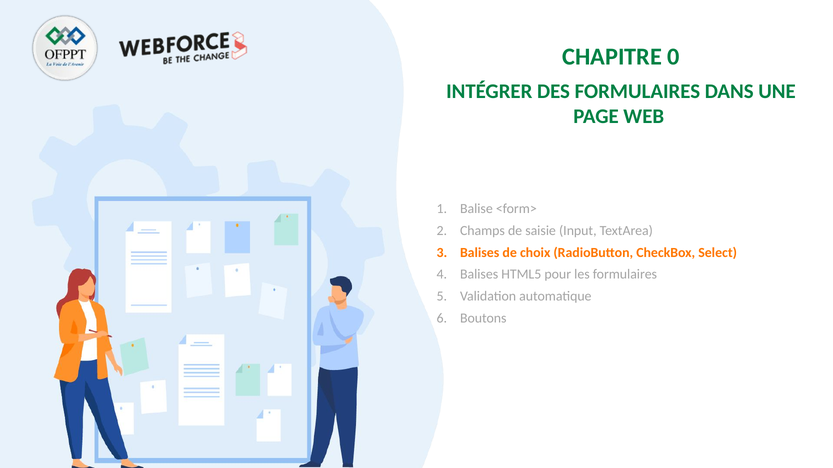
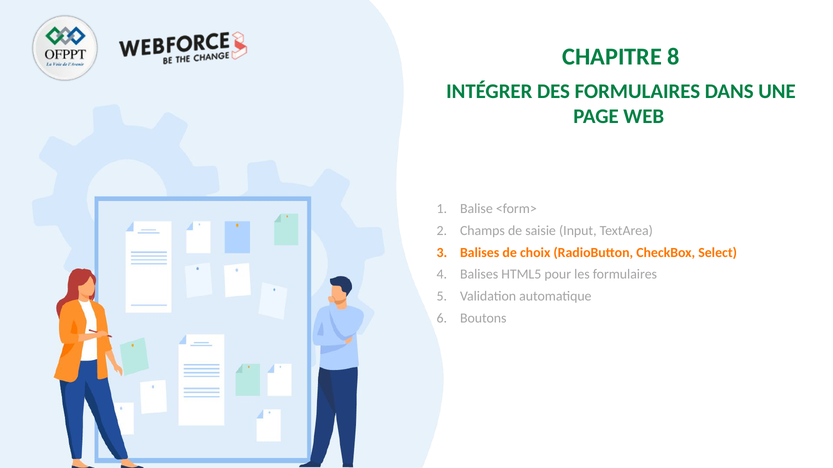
0: 0 -> 8 (674, 57)
